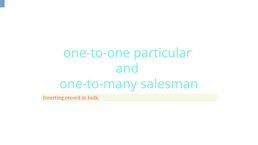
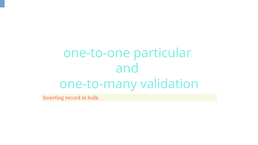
salesman: salesman -> validation (169, 84)
